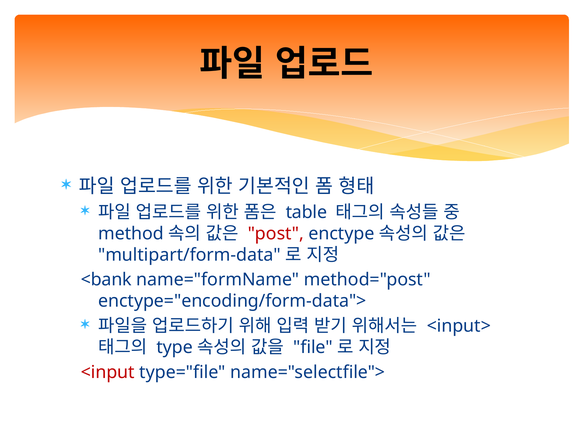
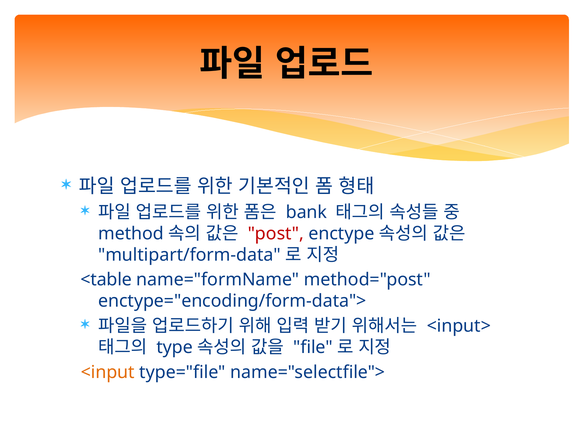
table: table -> bank (306, 212)
<bank: <bank -> <table (106, 280)
<input colour: red -> orange (108, 372)
